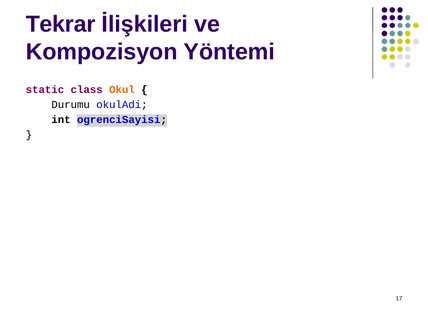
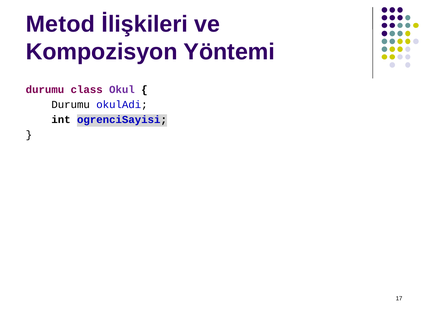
Tekrar: Tekrar -> Metod (60, 24)
static: static -> durumu (45, 90)
Okul colour: orange -> purple (122, 90)
